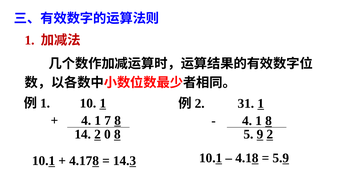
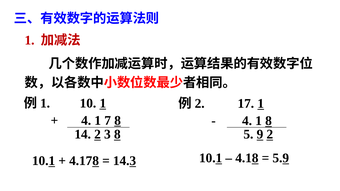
31: 31 -> 17 (246, 104)
0: 0 -> 3 (107, 135)
